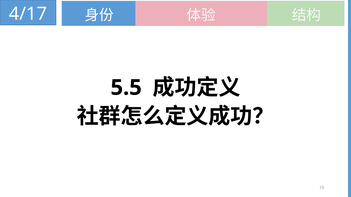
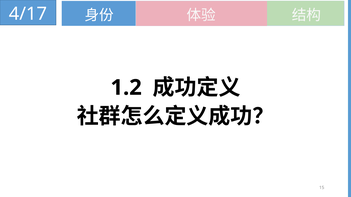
5.5: 5.5 -> 1.2 (126, 88)
